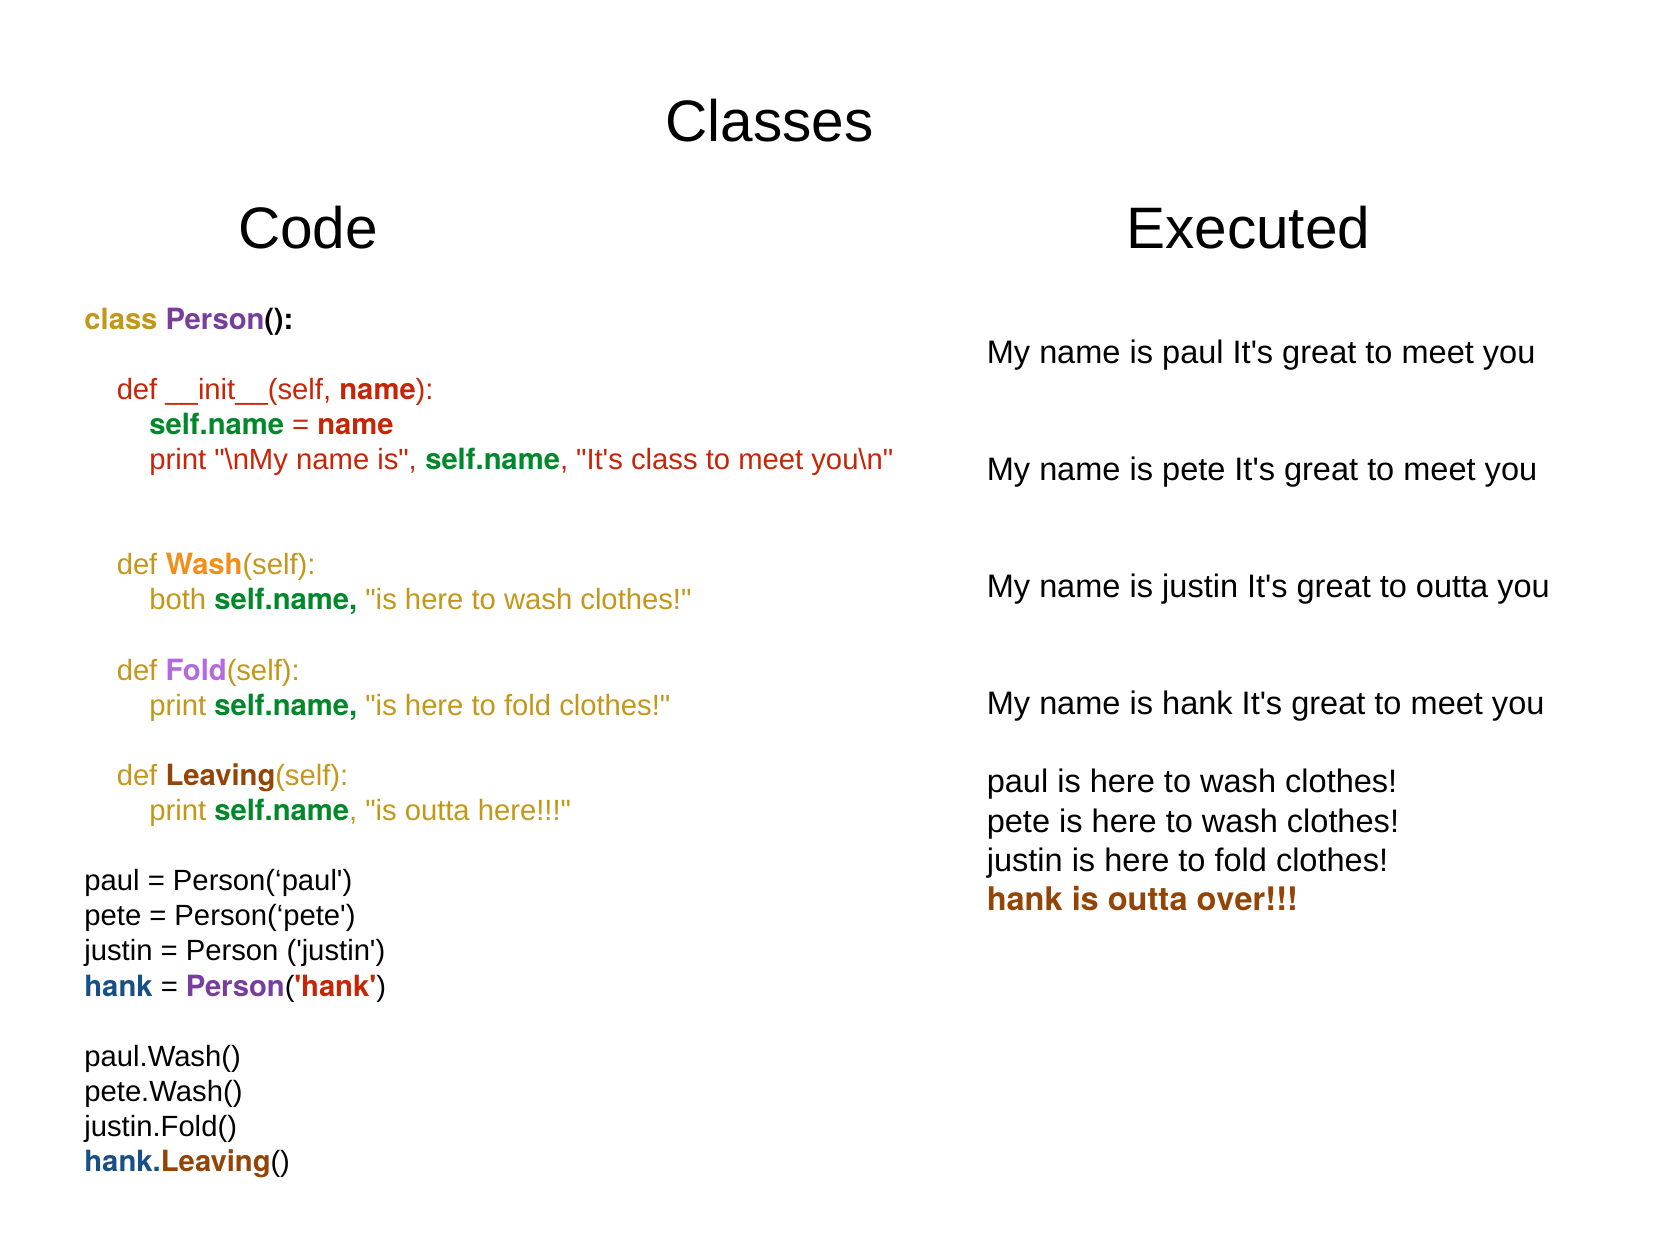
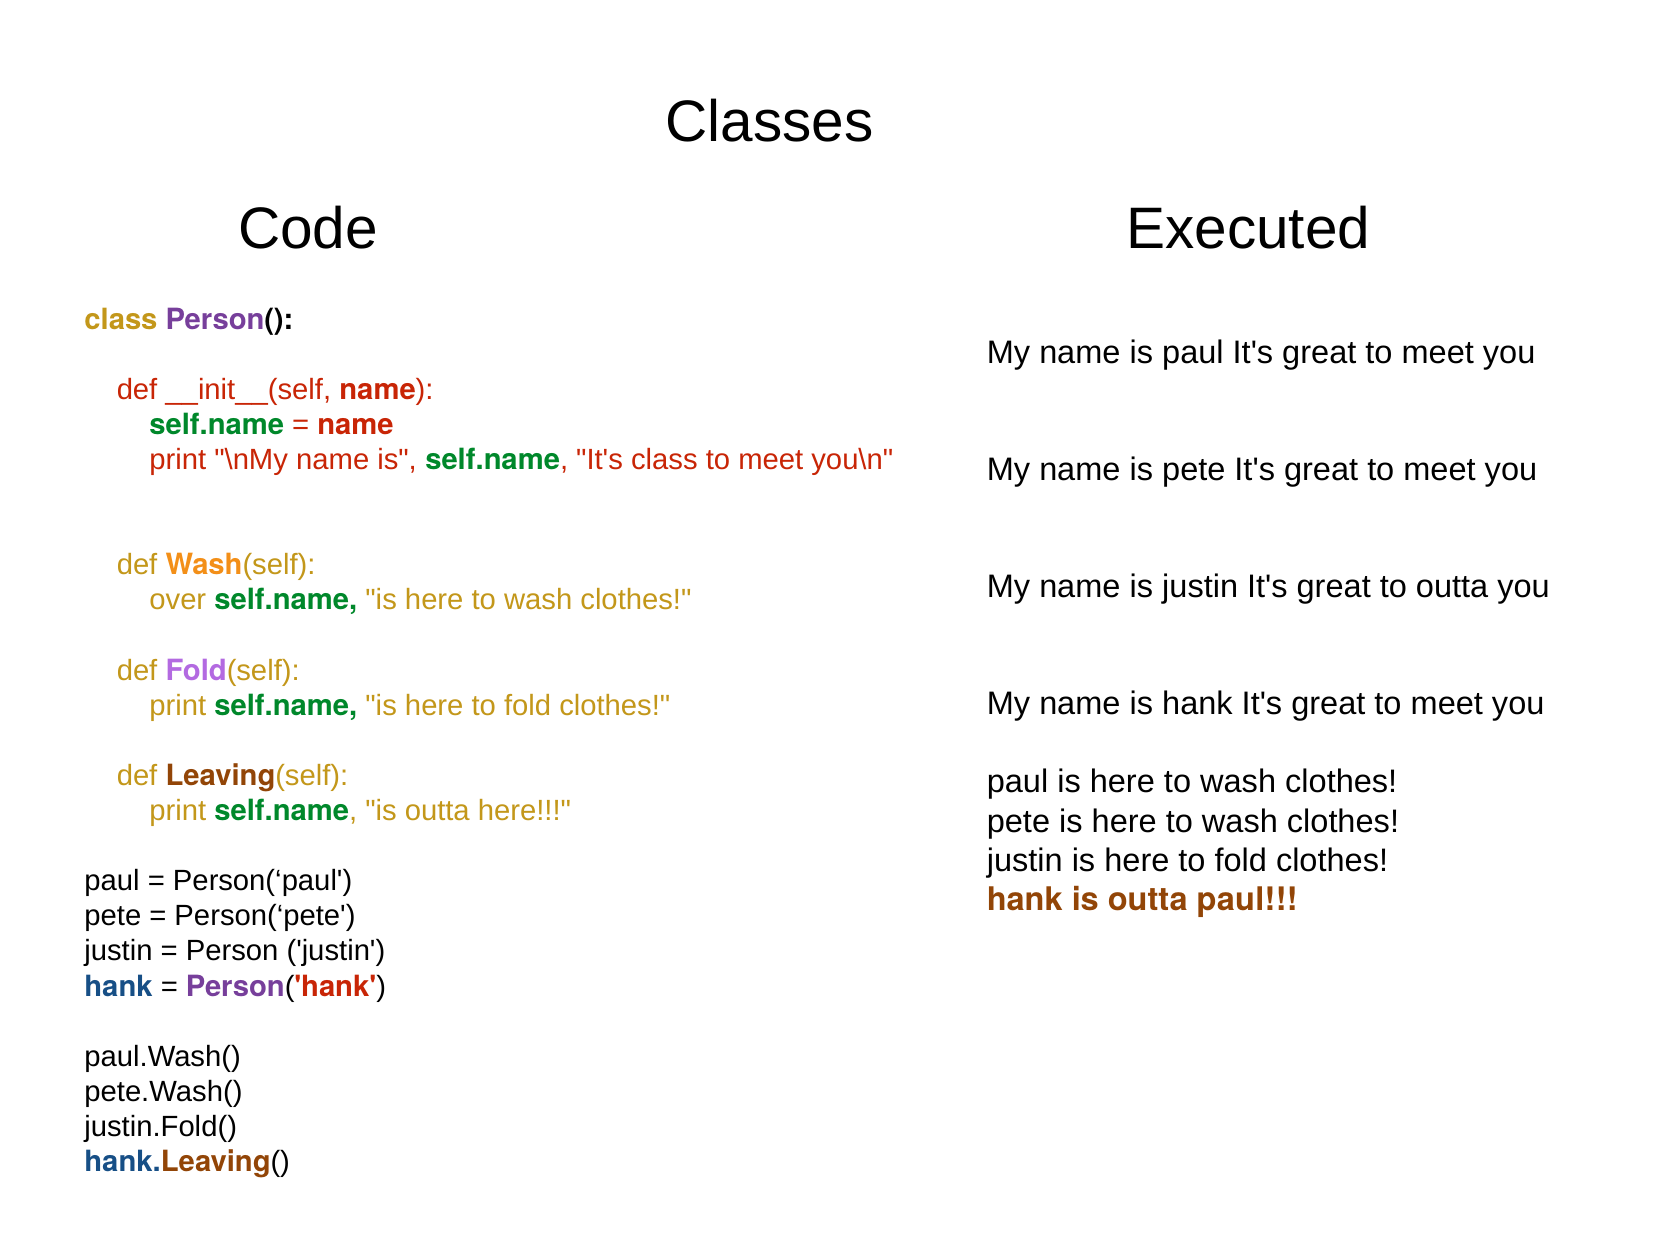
both: both -> over (178, 600)
outta over: over -> paul (1247, 899)
